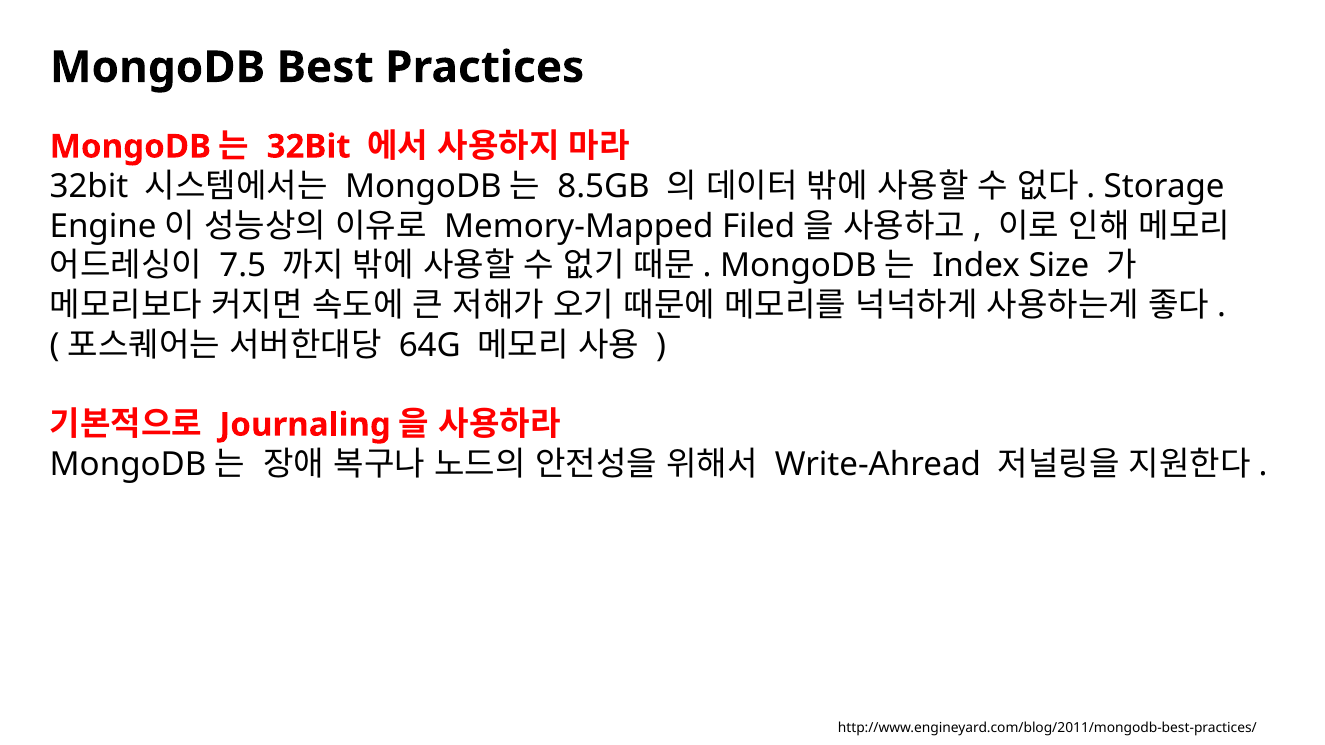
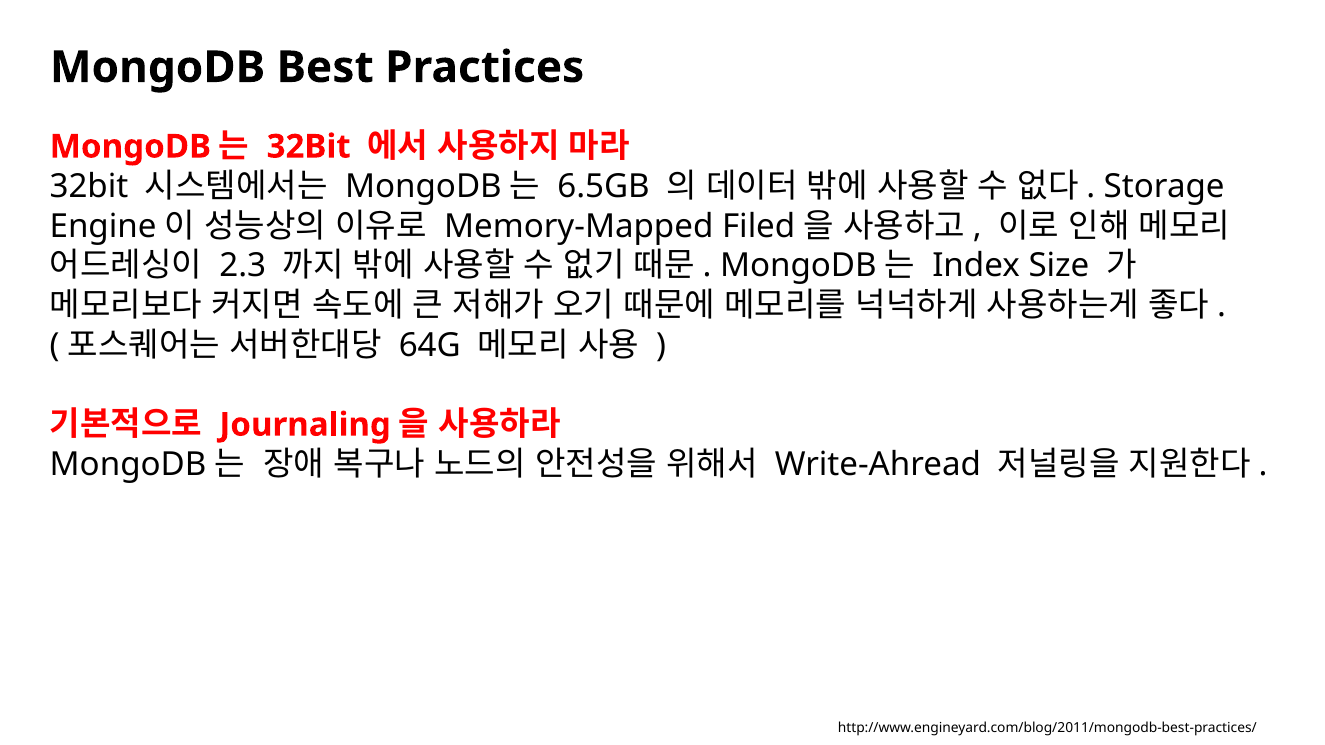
8.5GB: 8.5GB -> 6.5GB (604, 186)
7.5: 7.5 -> 2.3 (243, 266)
